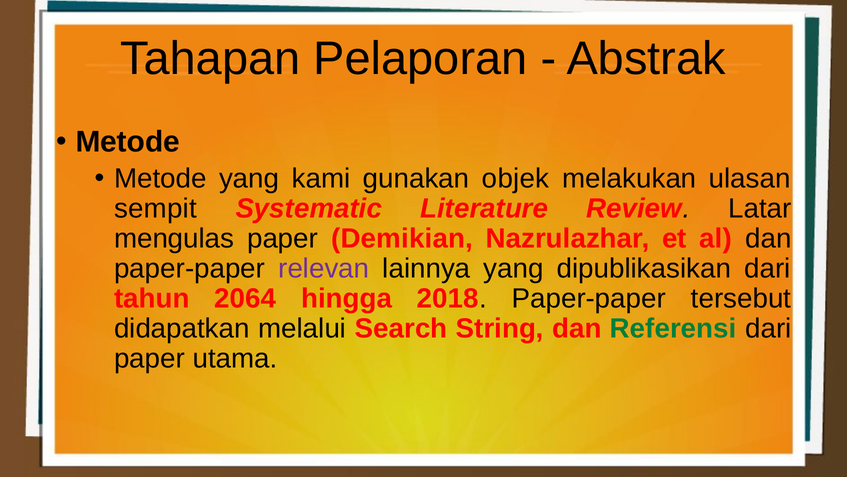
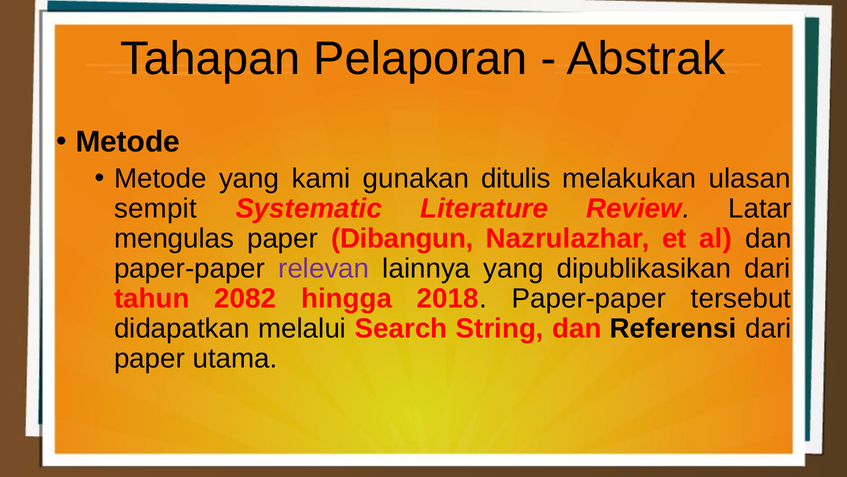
objek: objek -> ditulis (516, 178)
Demikian: Demikian -> Dibangun (402, 238)
2064: 2064 -> 2082 (245, 298)
Referensi colour: green -> black (673, 328)
